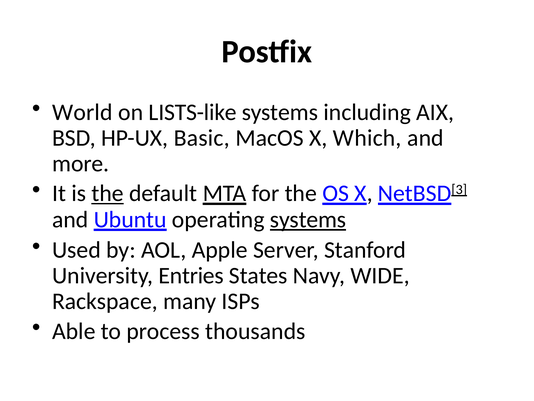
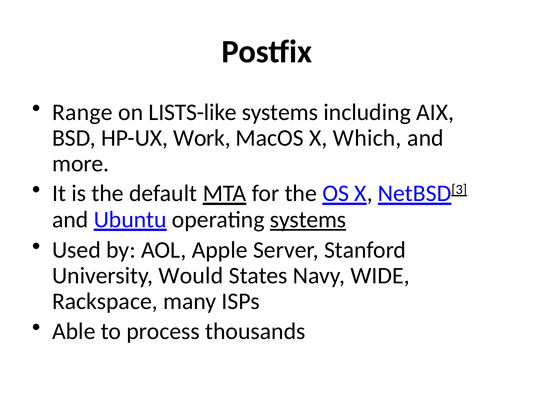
World: World -> Range (82, 112)
Basic: Basic -> Work (202, 138)
the underline: present -> none (108, 193)
Entries: Entries -> Would (191, 275)
